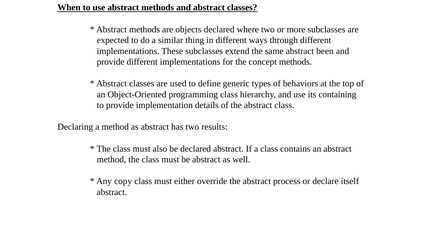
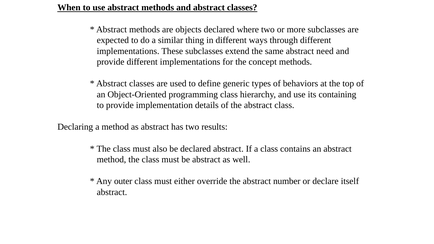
been: been -> need (325, 51)
copy: copy -> outer (123, 181)
process: process -> number (287, 181)
